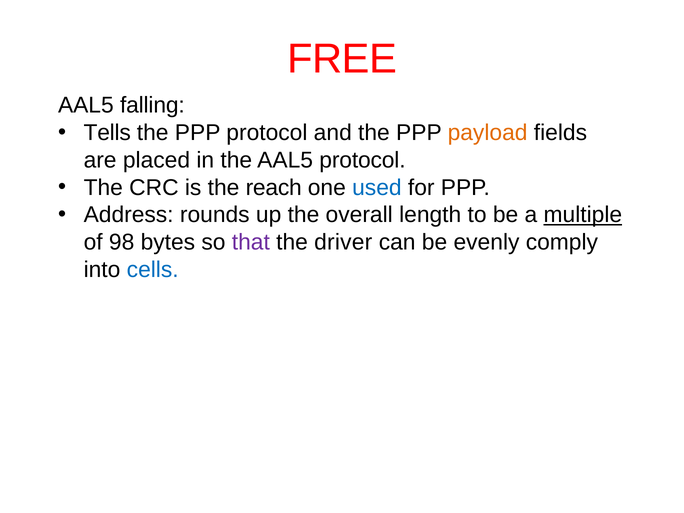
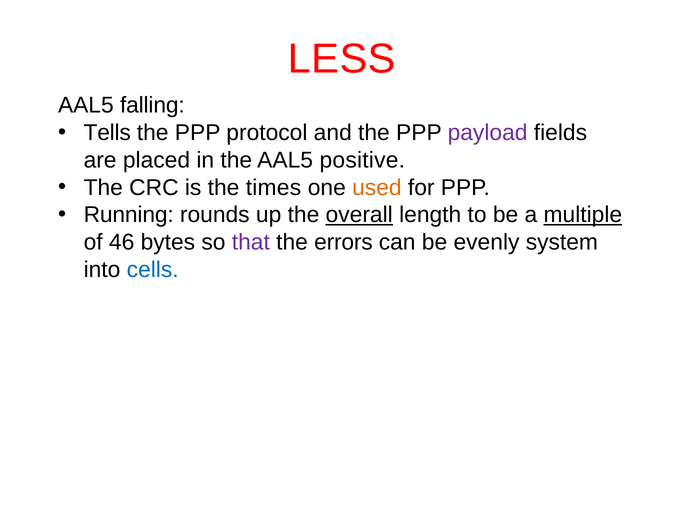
FREE: FREE -> LESS (342, 59)
payload colour: orange -> purple (488, 133)
AAL5 protocol: protocol -> positive (362, 160)
reach: reach -> times (273, 188)
used colour: blue -> orange (377, 188)
Address: Address -> Running (129, 215)
overall underline: none -> present (359, 215)
98: 98 -> 46 (122, 242)
driver: driver -> errors (343, 242)
comply: comply -> system (562, 242)
